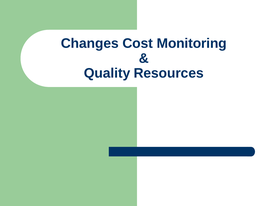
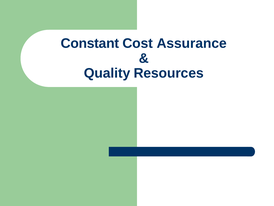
Changes: Changes -> Constant (90, 43)
Monitoring: Monitoring -> Assurance (192, 43)
